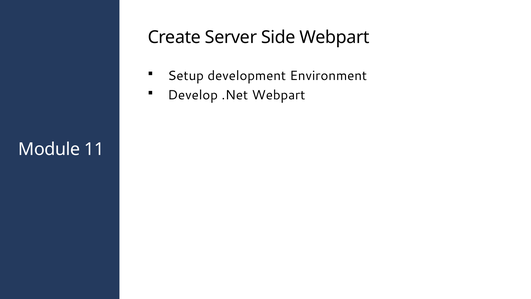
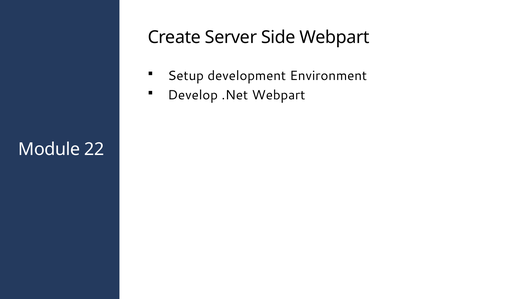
11: 11 -> 22 (94, 149)
